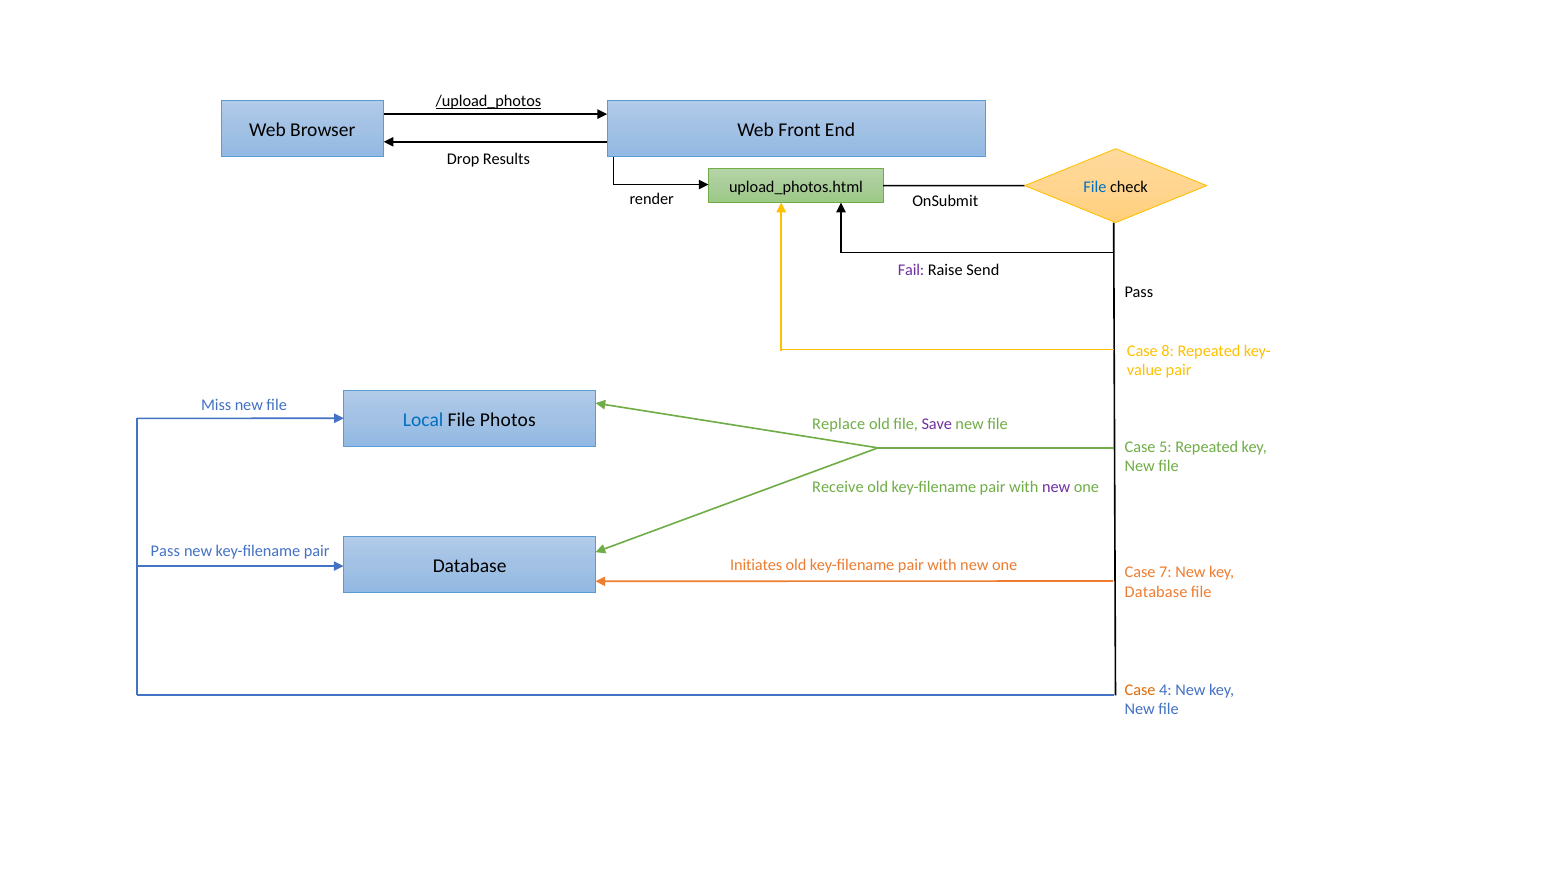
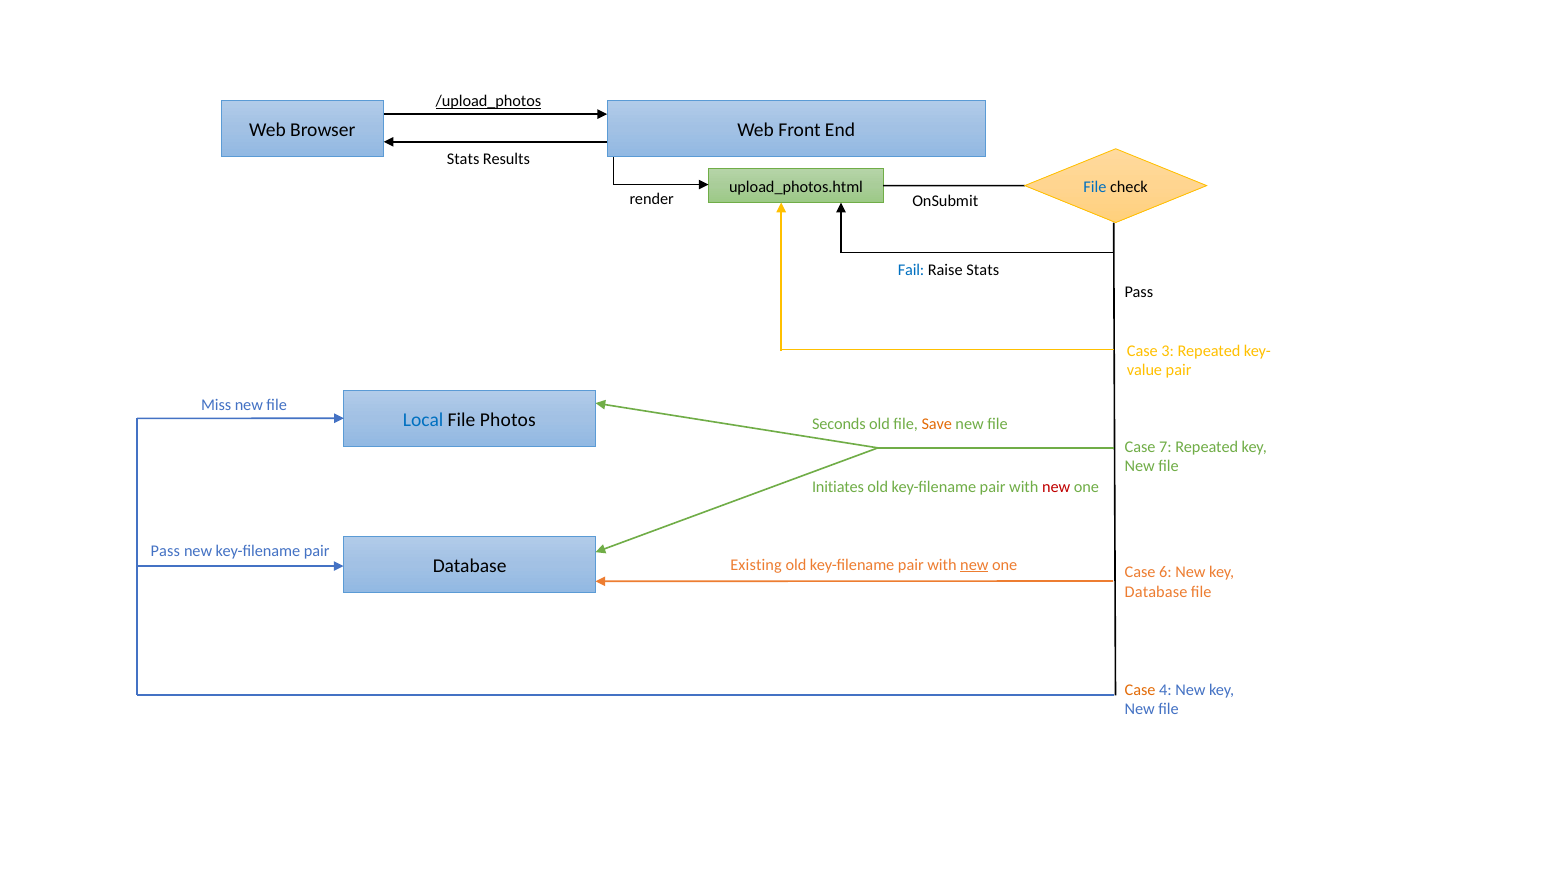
Drop: Drop -> Stats (463, 159)
Fail colour: purple -> blue (911, 270)
Raise Send: Send -> Stats (983, 270)
8: 8 -> 3 (1168, 351)
Replace: Replace -> Seconds (839, 424)
Save colour: purple -> orange (937, 424)
5: 5 -> 7 (1165, 447)
Receive: Receive -> Initiates (838, 487)
new colour: purple -> red (1056, 487)
Initiates: Initiates -> Existing (756, 565)
new underline: none -> present (974, 565)
7: 7 -> 6 (1165, 572)
